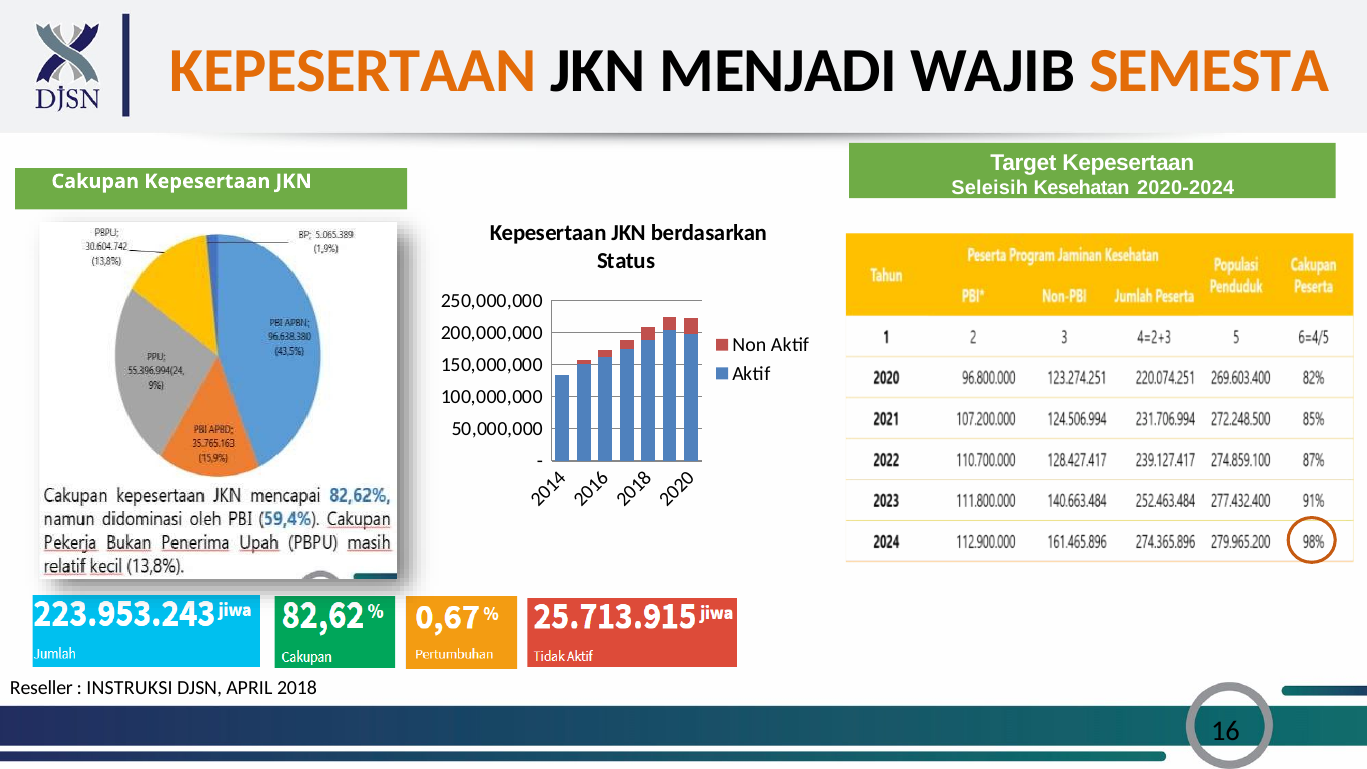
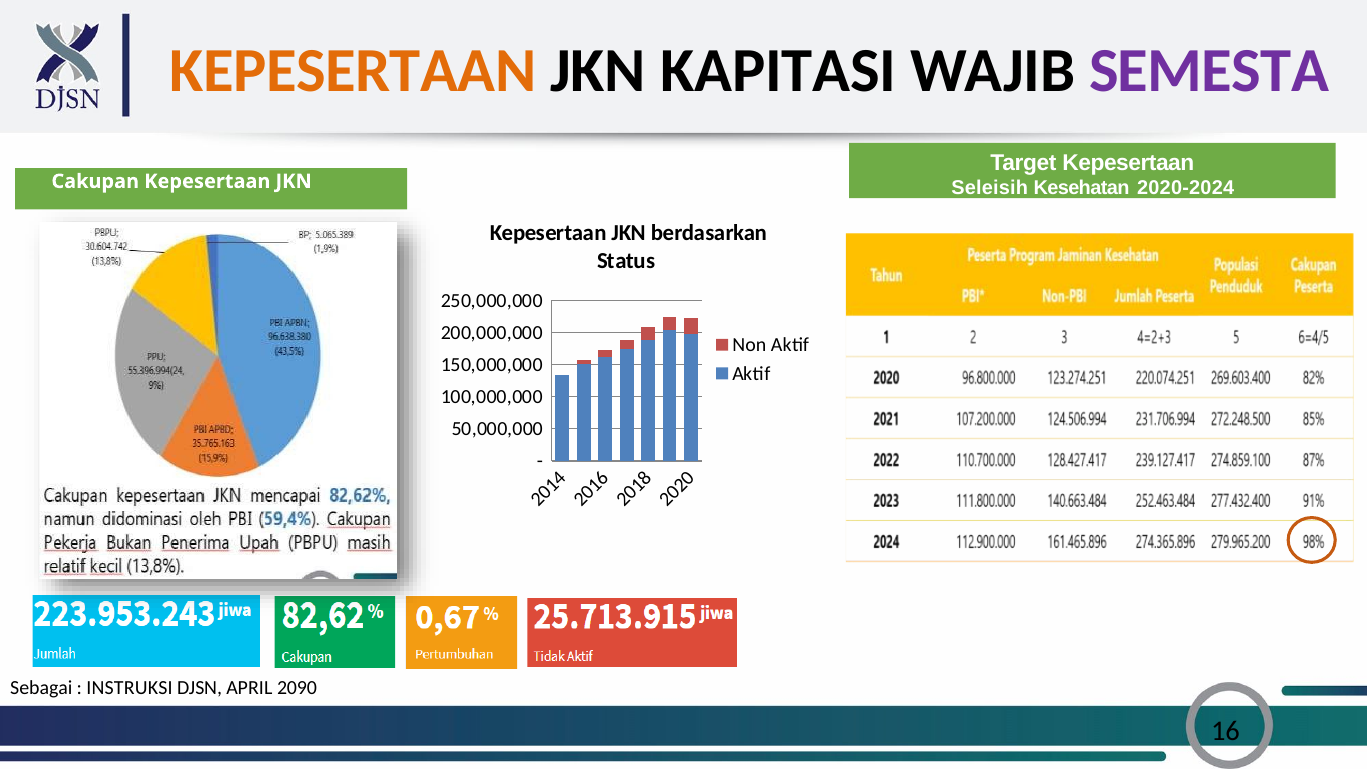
MENJADI: MENJADI -> KAPITASI (778, 71)
SEMESTA colour: orange -> purple (1209, 71)
Reseller: Reseller -> Sebagai (41, 688)
2018: 2018 -> 2090 (297, 688)
